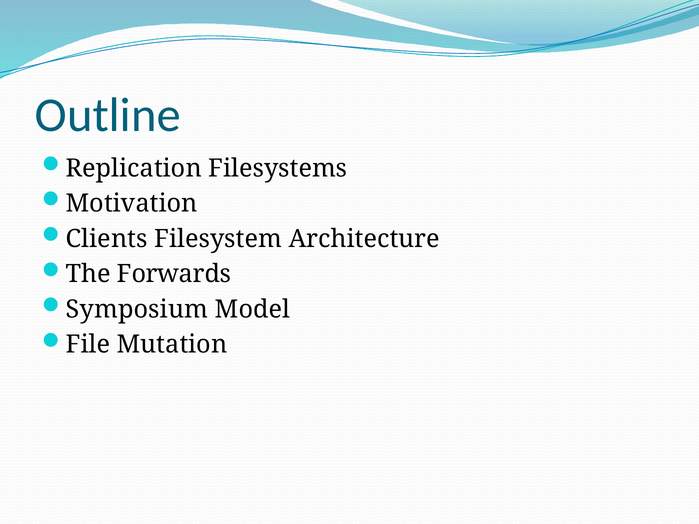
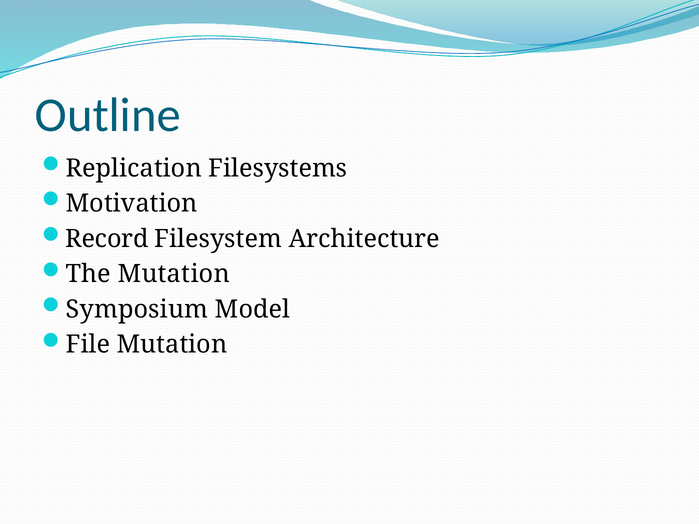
Clients: Clients -> Record (107, 239)
The Forwards: Forwards -> Mutation (174, 274)
